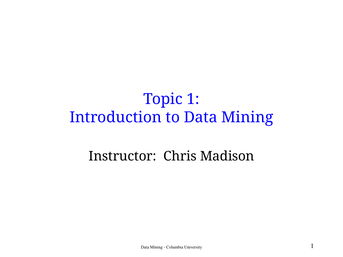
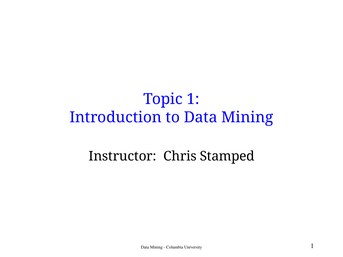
Madison: Madison -> Stamped (227, 156)
